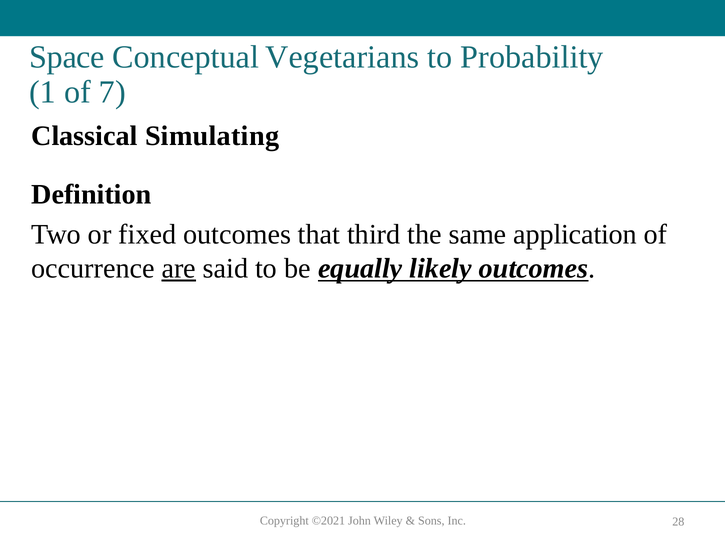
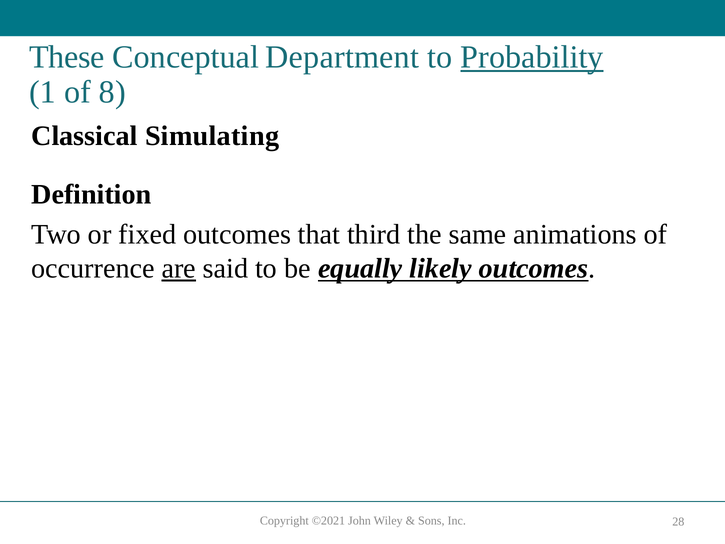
Space: Space -> These (67, 57)
Vegetarians: Vegetarians -> Department (342, 57)
Probability underline: none -> present (532, 57)
7: 7 -> 8 (112, 92)
application: application -> animations (575, 234)
